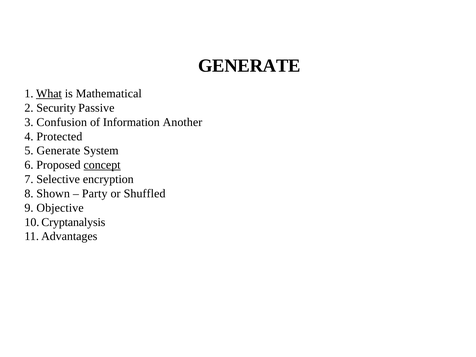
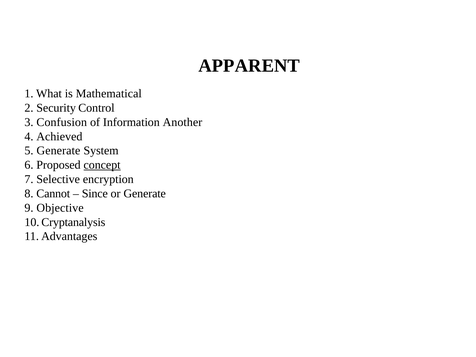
GENERATE: GENERATE -> APPARENT (249, 66)
What underline: present -> none (49, 94)
Passive: Passive -> Control (96, 108)
Protected: Protected -> Achieved (59, 136)
Shown: Shown -> Cannot (53, 194)
Party: Party -> Since (95, 194)
or Shuffled: Shuffled -> Generate (145, 194)
